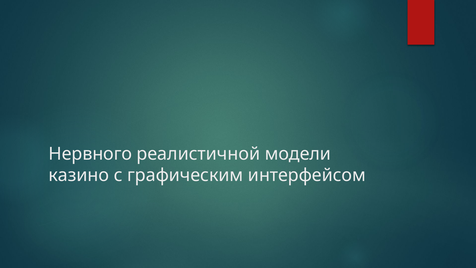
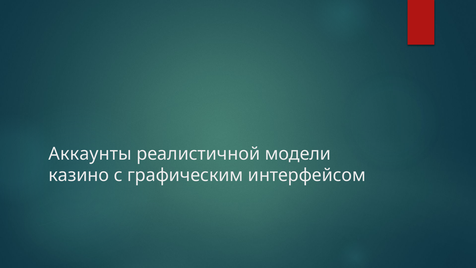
Нервного: Нервного -> Аккаунты (90, 154)
